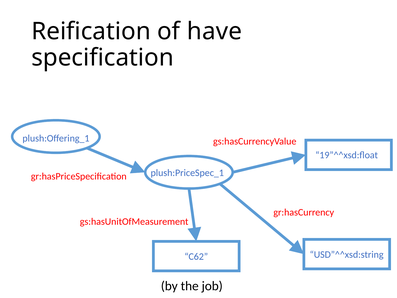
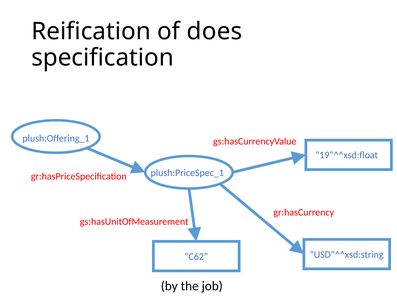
have: have -> does (214, 31)
